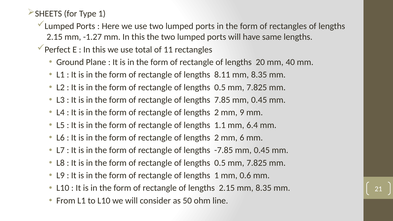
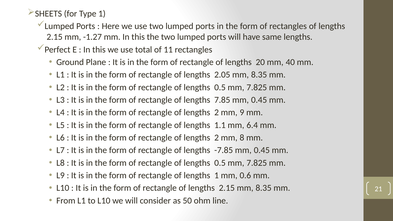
8.11: 8.11 -> 2.05 (222, 75)
6: 6 -> 8 (242, 138)
